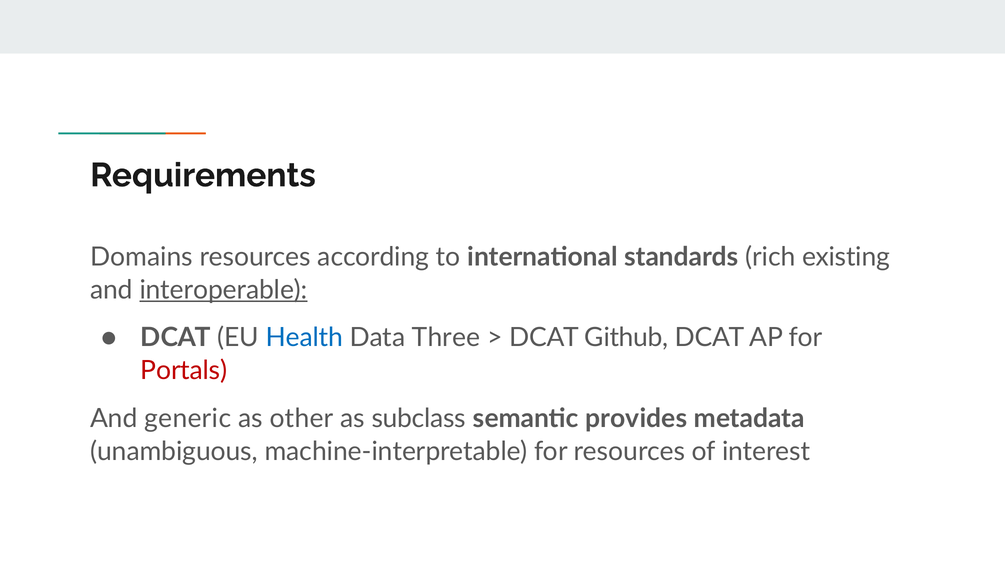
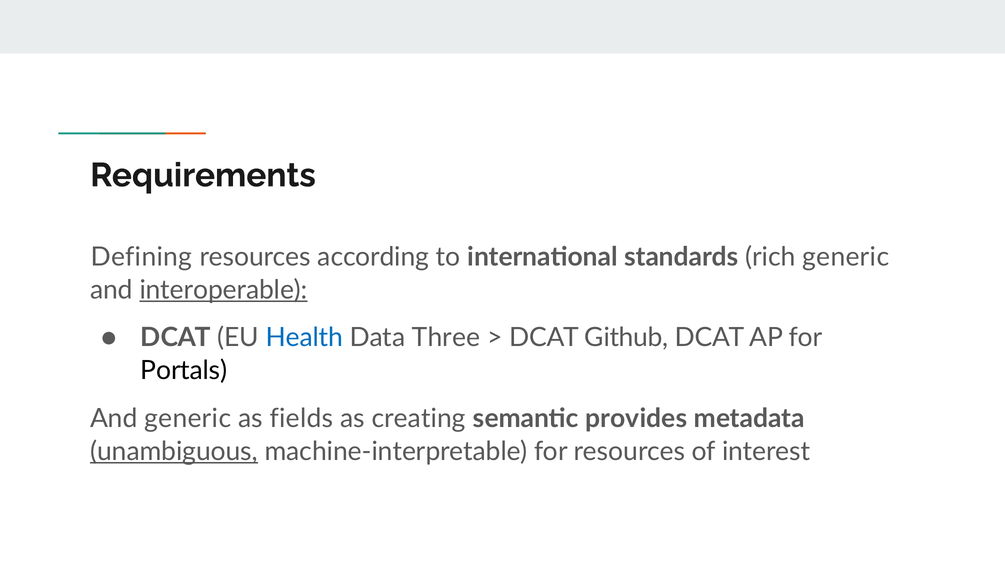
Domains: Domains -> Defining (141, 257)
rich existing: existing -> generic (846, 257)
Portals colour: red -> black (184, 371)
other: other -> fields (301, 419)
subclass: subclass -> creating (419, 419)
unambiguous underline: none -> present (174, 452)
